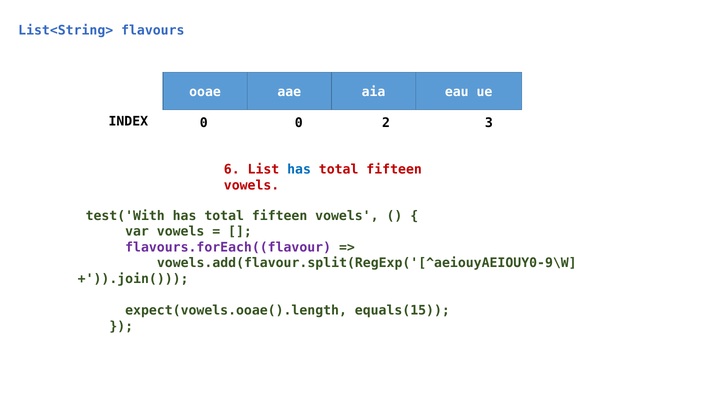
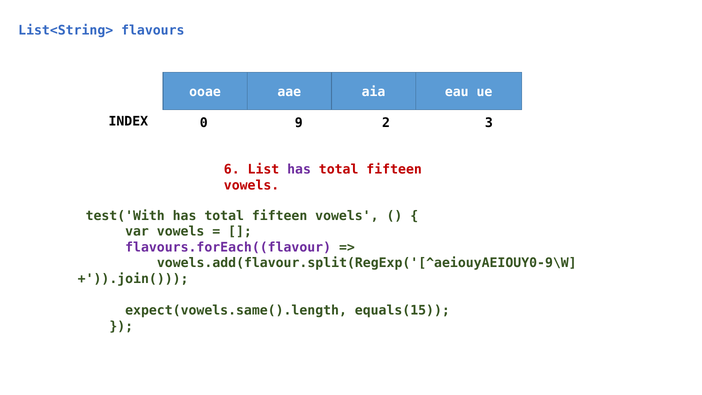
0 0: 0 -> 9 (299, 123)
has colour: blue -> purple (299, 169)
expect(vowels.ooae().length: expect(vowels.ooae().length -> expect(vowels.same().length (236, 310)
